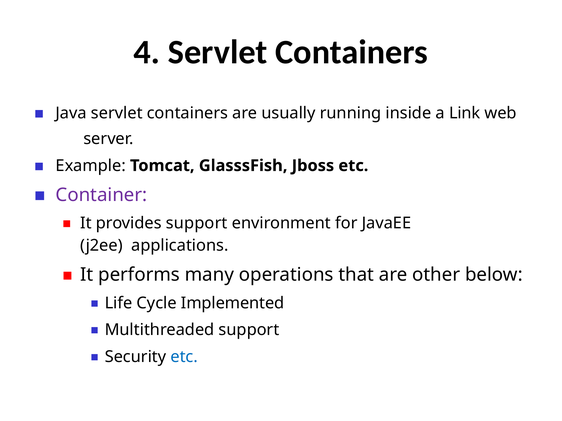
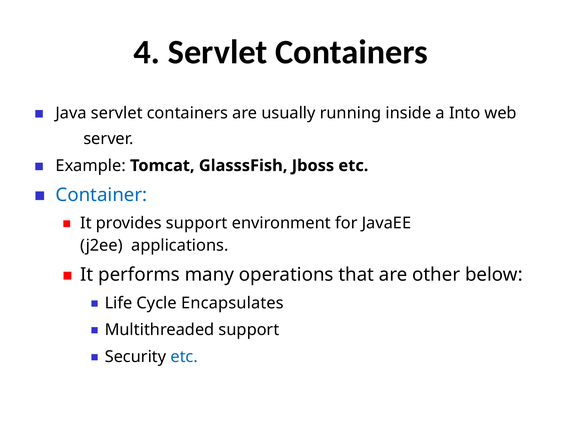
Link: Link -> Into (465, 113)
Container colour: purple -> blue (101, 195)
Implemented: Implemented -> Encapsulates (232, 303)
